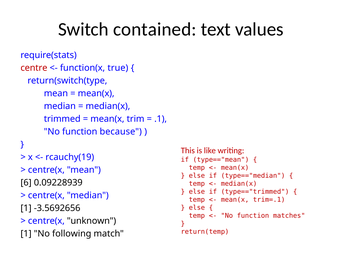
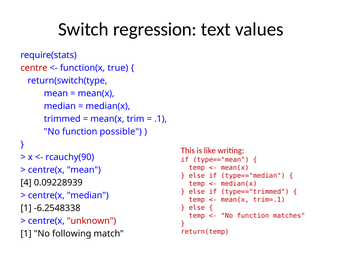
contained: contained -> regression (155, 29)
because: because -> possible (121, 131)
rcauchy(19: rcauchy(19 -> rcauchy(90 (70, 157)
6: 6 -> 4 (26, 182)
-3.5692656: -3.5692656 -> -6.2548338 (57, 208)
unknown colour: black -> red (92, 220)
